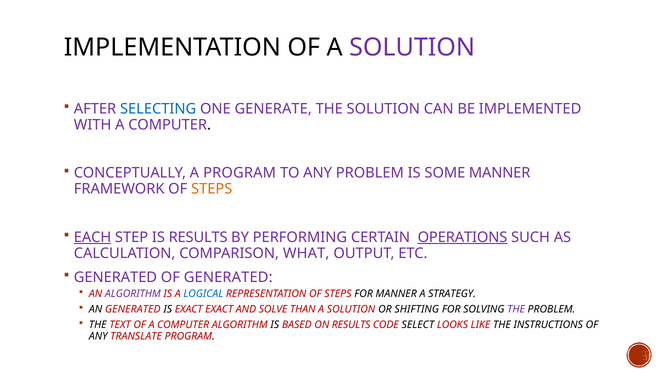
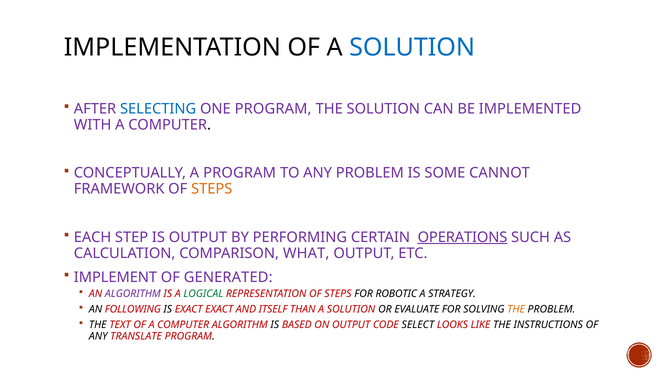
SOLUTION colour: purple -> blue (412, 47)
ONE GENERATE: GENERATE -> PROGRAM (273, 109)
SOME MANNER: MANNER -> CANNOT (500, 173)
EACH underline: present -> none (93, 237)
IS RESULTS: RESULTS -> OUTPUT (198, 237)
GENERATED: GENERATED -> IMPLEMENT (115, 277)
LOGICAL colour: blue -> green (203, 294)
FOR MANNER: MANNER -> ROBOTIC (396, 294)
AN GENERATED: GENERATED -> FOLLOWING (133, 309)
SOLVE: SOLVE -> ITSELF (273, 309)
SHIFTING: SHIFTING -> EVALUATE (417, 309)
THE colour: purple -> orange (516, 309)
ON RESULTS: RESULTS -> OUTPUT (351, 325)
